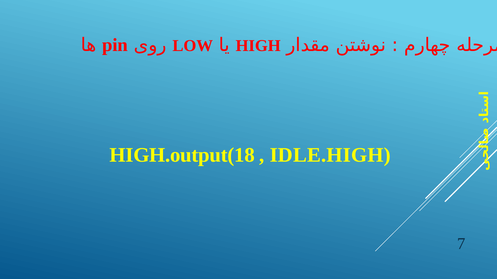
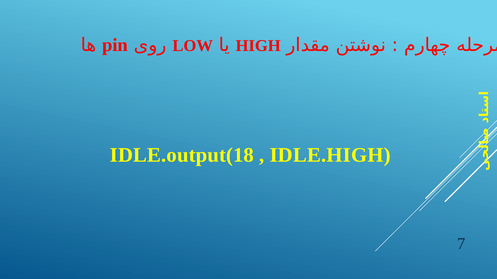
HIGH.output(18: HIGH.output(18 -> IDLE.output(18 (182, 155)
